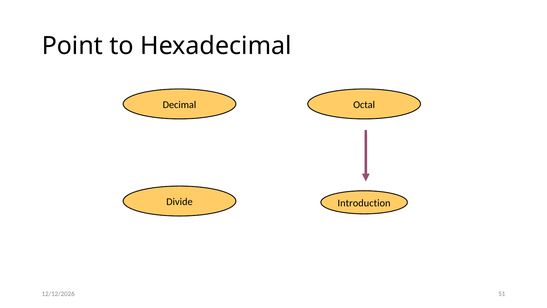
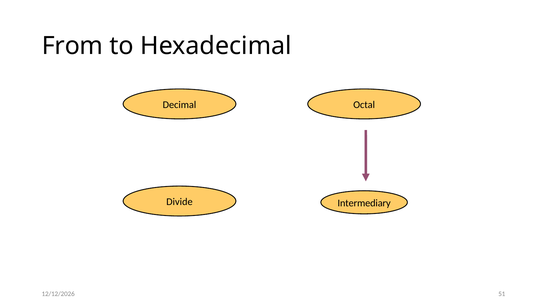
Point: Point -> From (72, 46)
Introduction: Introduction -> Intermediary (364, 203)
